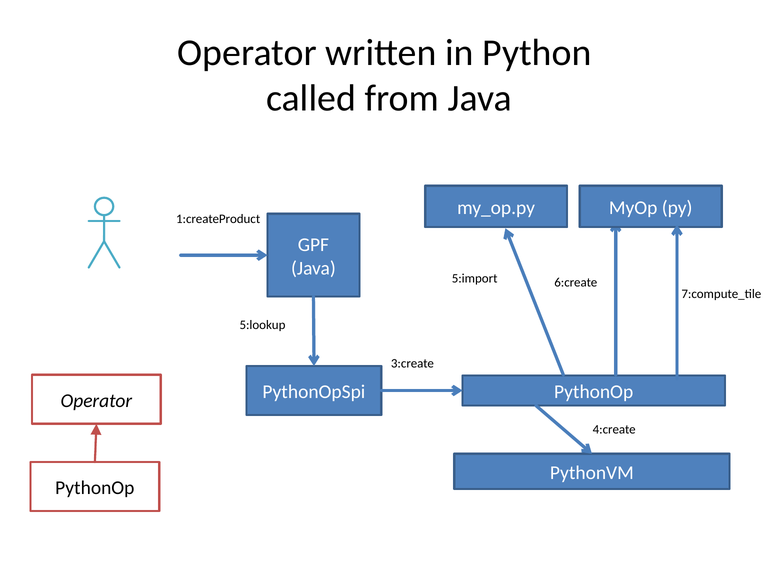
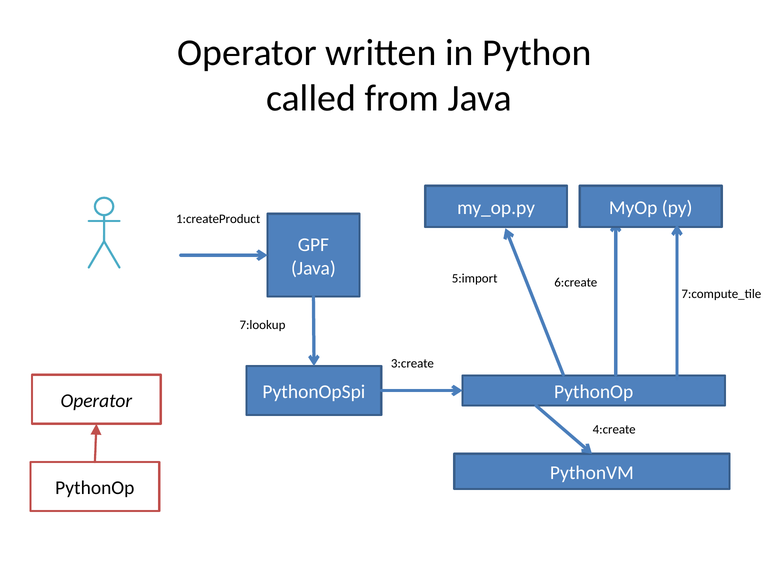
5:lookup: 5:lookup -> 7:lookup (262, 325)
